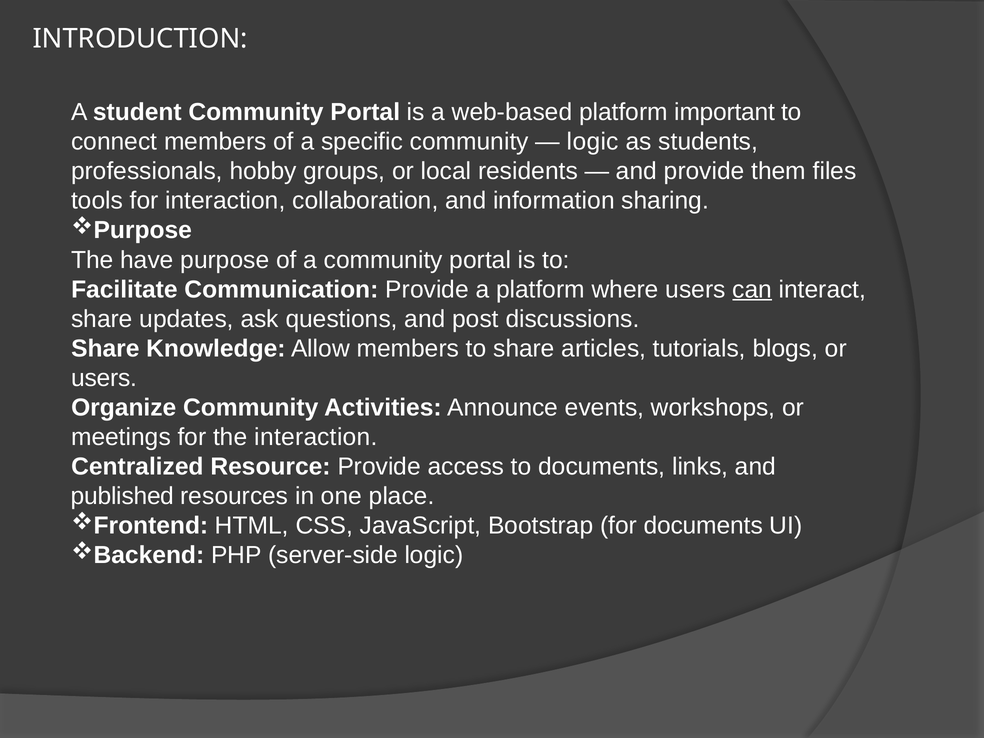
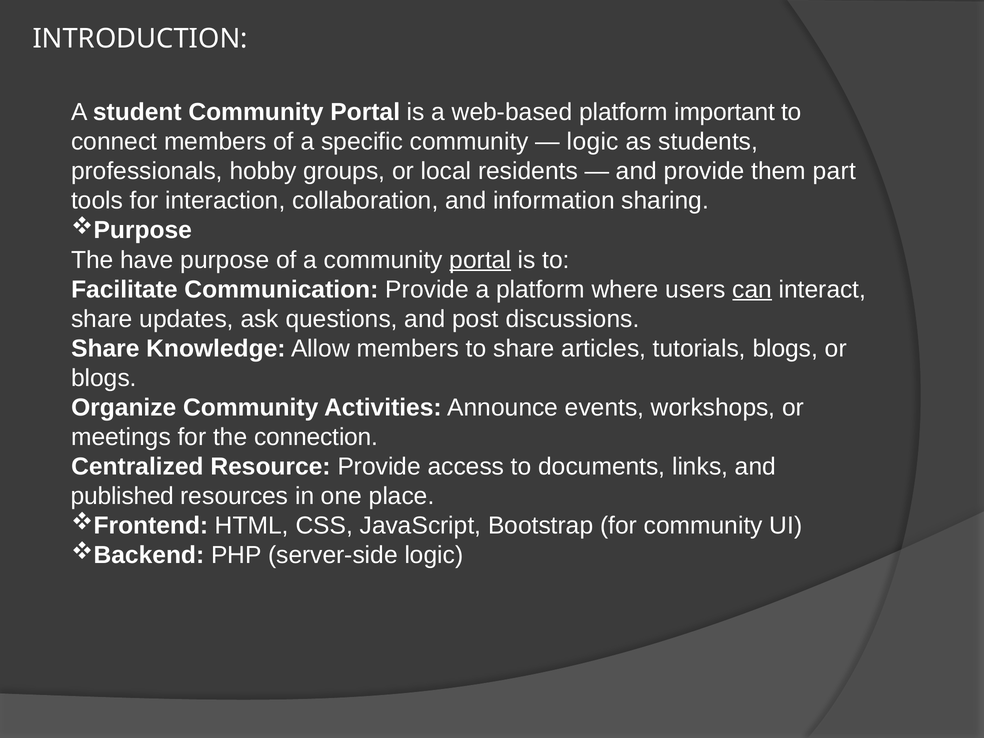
files: files -> part (834, 171)
portal underline: none -> present (480, 260)
users: users -> blogs (104, 378)
the interaction: interaction -> connection (316, 437)
for documents: documents -> community (703, 526)
